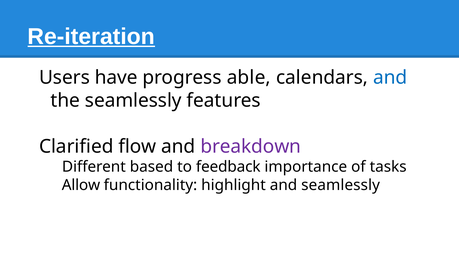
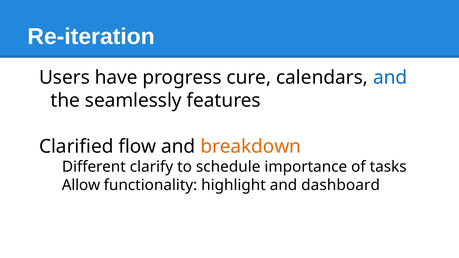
Re-iteration underline: present -> none (91, 37)
able: able -> cure (249, 78)
breakdown colour: purple -> orange (251, 146)
based: based -> clarify (151, 167)
feedback: feedback -> schedule (228, 167)
and seamlessly: seamlessly -> dashboard (341, 185)
